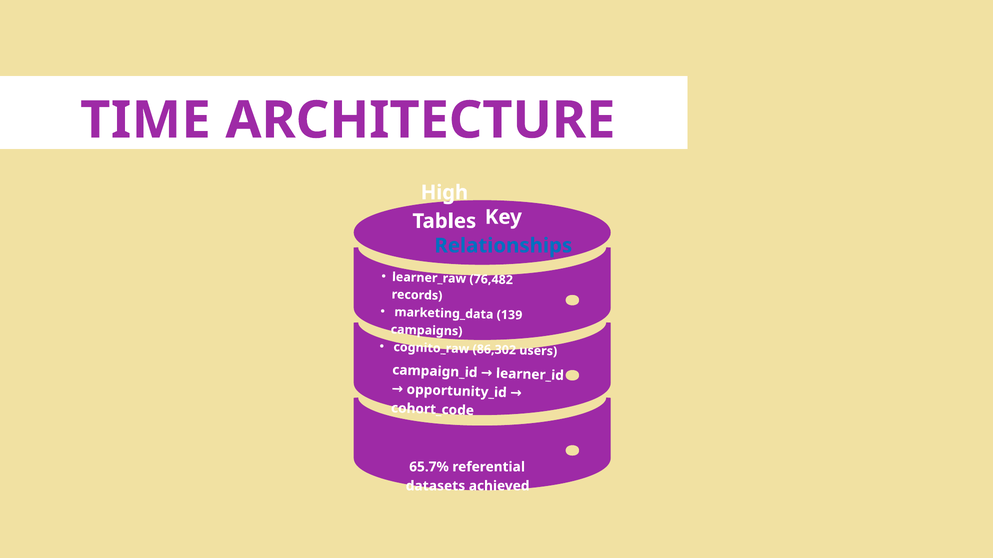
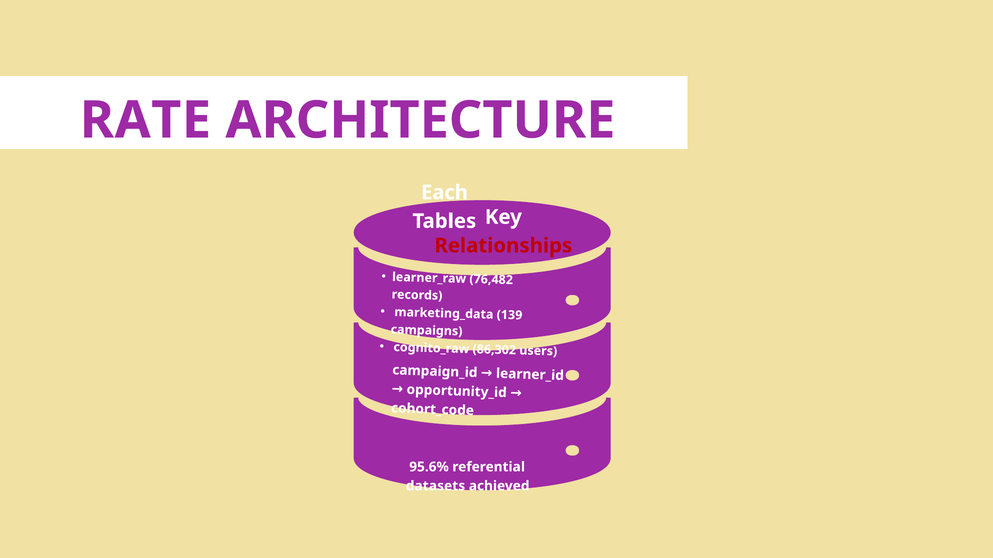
TIME: TIME -> RATE (145, 121)
High: High -> Each (444, 193)
Relationships colour: blue -> red (503, 246)
65.7%: 65.7% -> 95.6% (429, 467)
